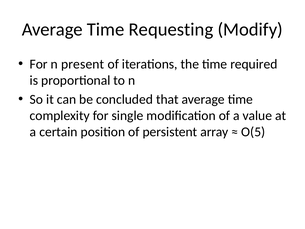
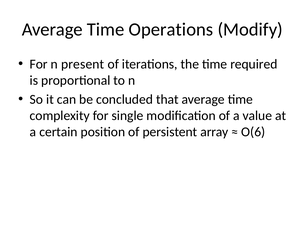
Requesting: Requesting -> Operations (171, 30)
O(5: O(5 -> O(6 (253, 132)
